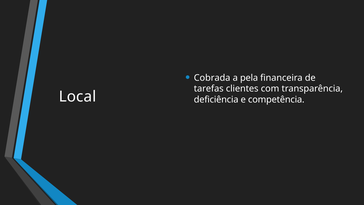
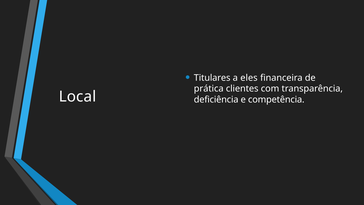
Cobrada: Cobrada -> Titulares (212, 78)
pela: pela -> eles (249, 78)
tarefas: tarefas -> prática (209, 89)
